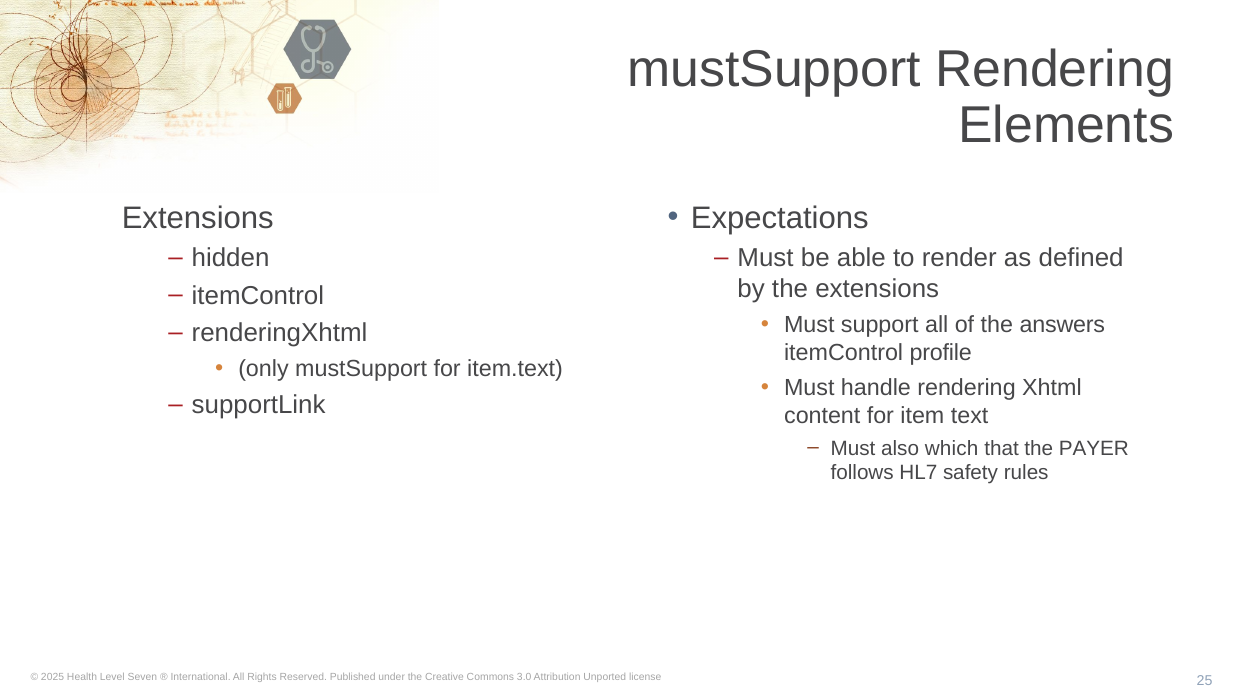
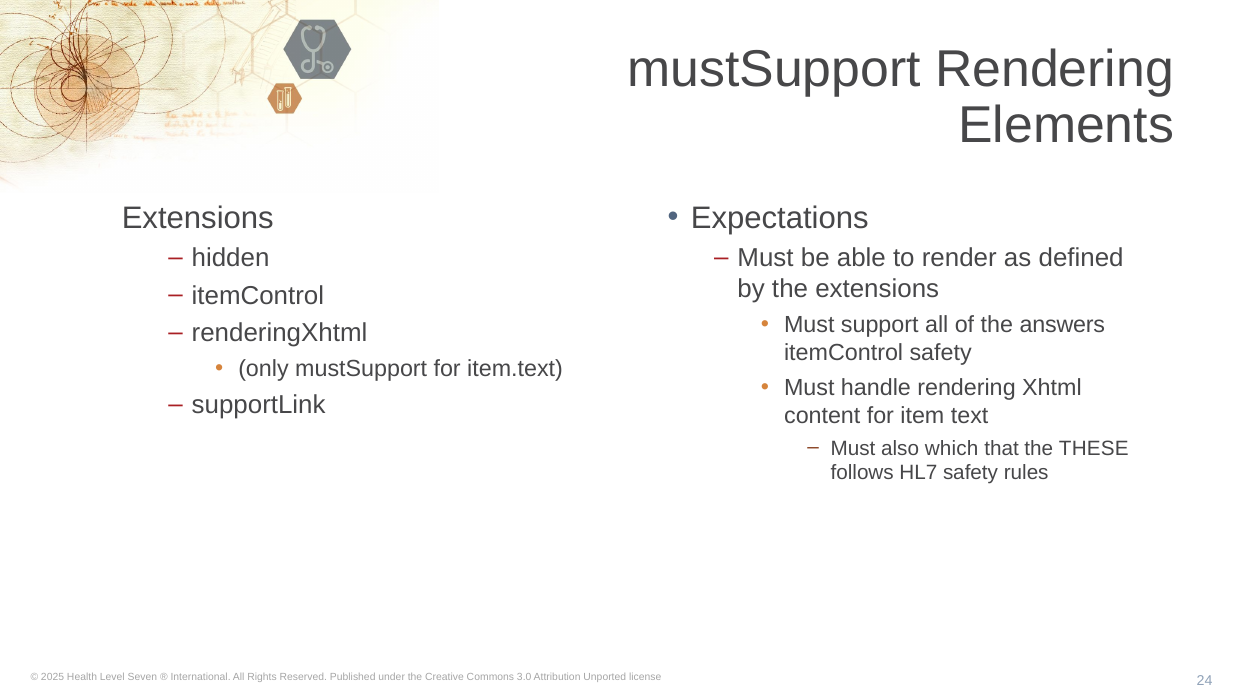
itemControl profile: profile -> safety (941, 353)
PAYER: PAYER -> THESE (1094, 448)
25: 25 -> 24 (1205, 681)
